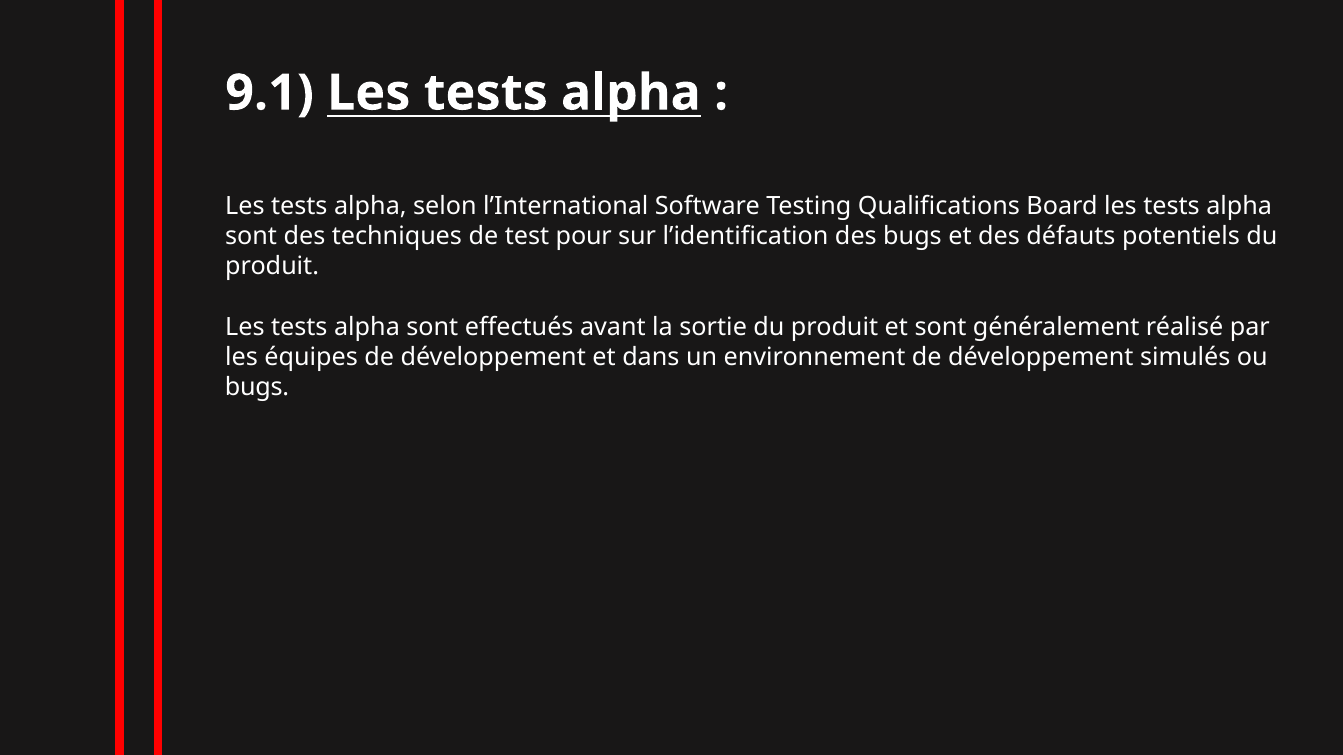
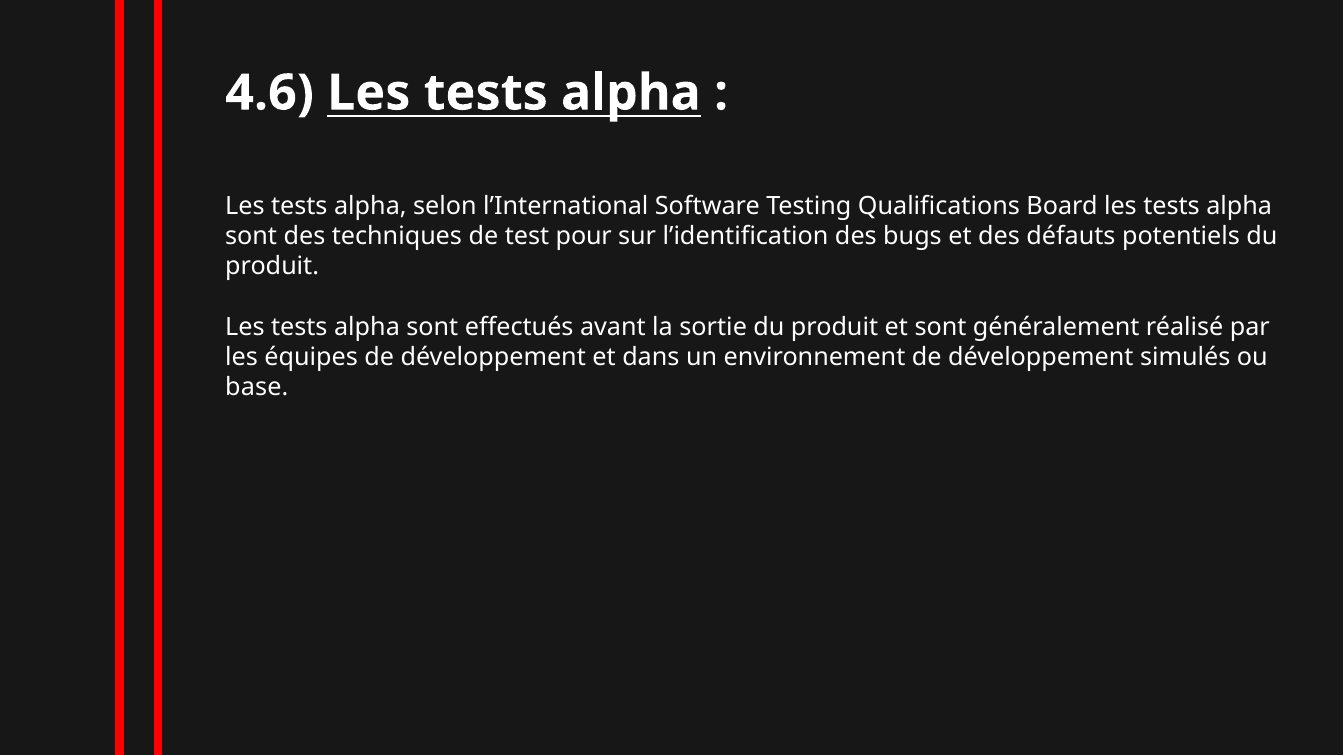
9.1: 9.1 -> 4.6 (270, 93)
bugs: bugs -> base (257, 388)
